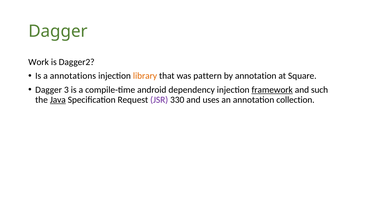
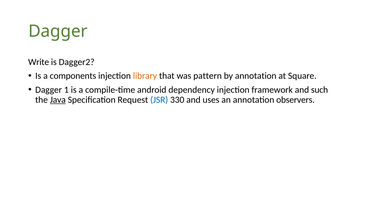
Work: Work -> Write (39, 62)
annotations: annotations -> components (73, 76)
3: 3 -> 1 (66, 90)
framework underline: present -> none (272, 90)
JSR colour: purple -> blue (159, 100)
collection: collection -> observers (295, 100)
